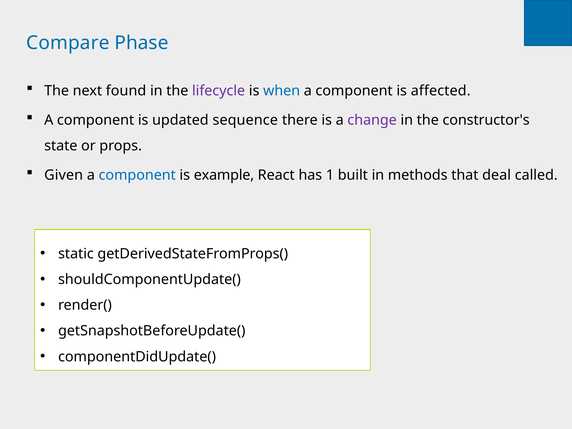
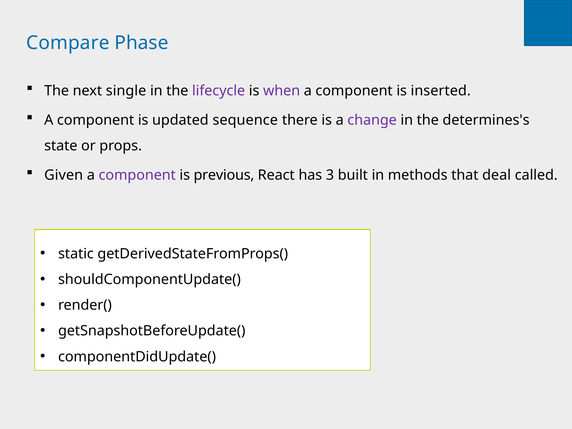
found: found -> single (126, 91)
when colour: blue -> purple (282, 91)
affected: affected -> inserted (441, 91)
constructor's: constructor's -> determines's (486, 120)
component colour: blue -> purple (137, 175)
example: example -> previous (224, 175)
1: 1 -> 3 (330, 175)
